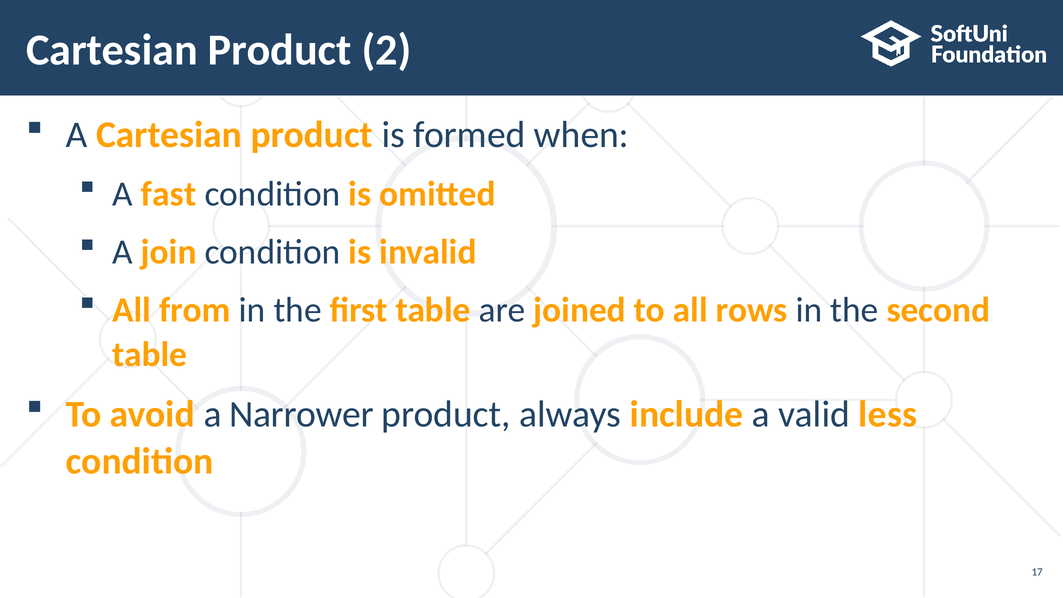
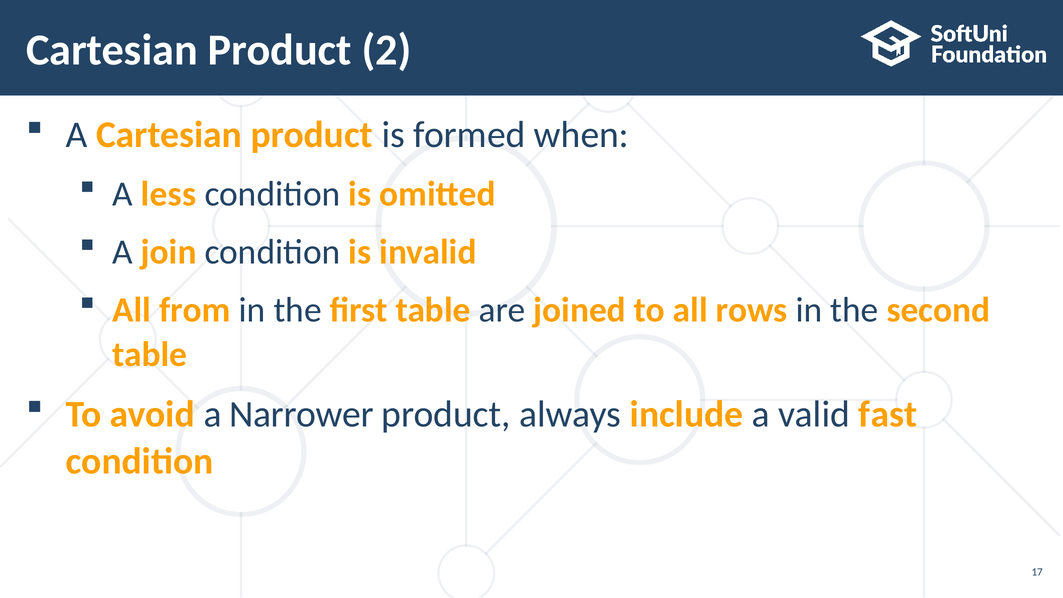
fast: fast -> less (169, 194)
less: less -> fast (888, 414)
